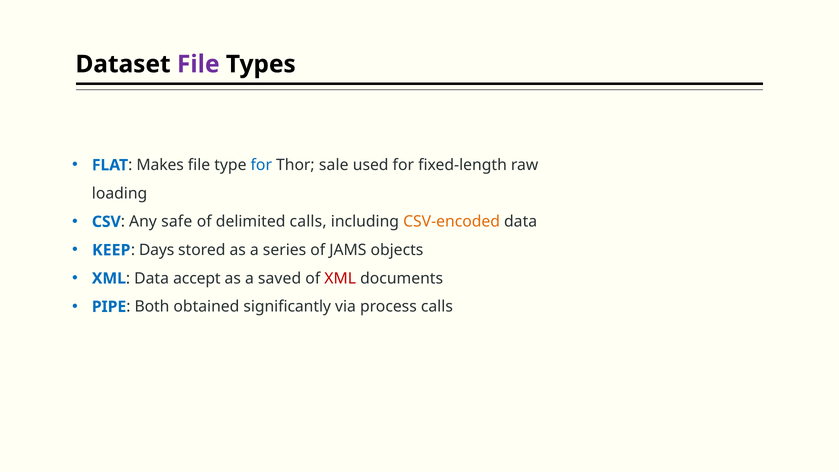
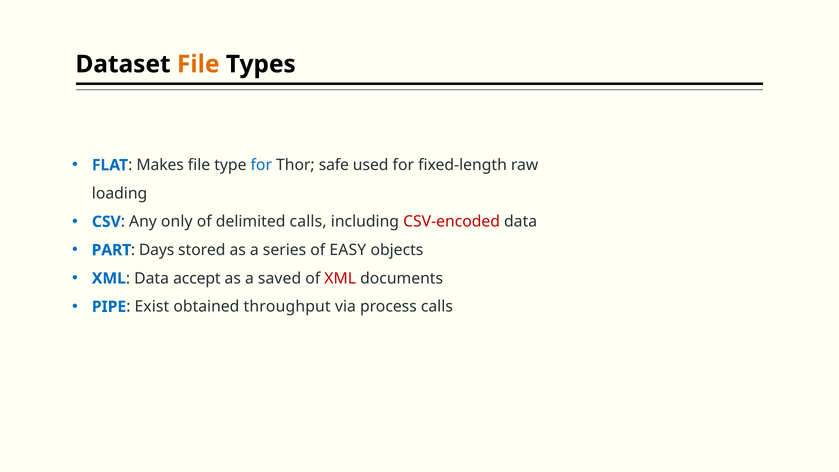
File colour: purple -> orange (198, 64)
sale: sale -> safe (334, 165)
safe: safe -> only (177, 222)
CSV-encoded colour: orange -> red (452, 222)
KEEP: KEEP -> PART (111, 250)
JAMS: JAMS -> EASY (348, 250)
Both: Both -> Exist (152, 307)
significantly: significantly -> throughput (287, 307)
